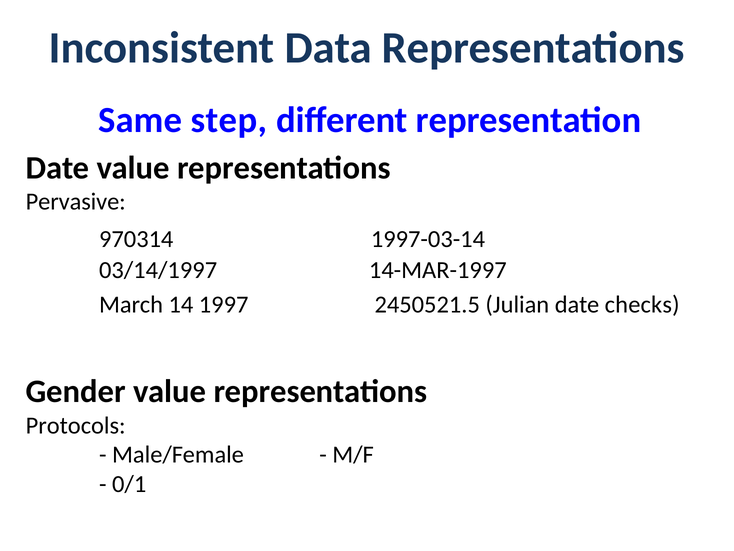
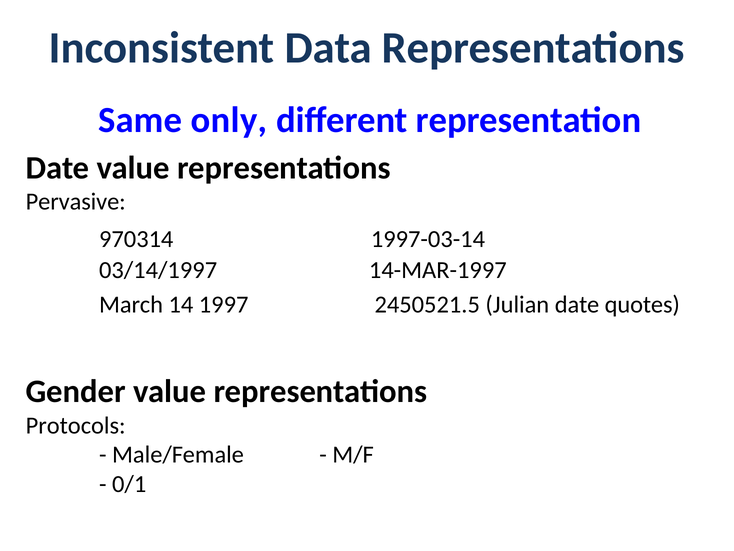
step: step -> only (229, 120)
checks: checks -> quotes (642, 304)
